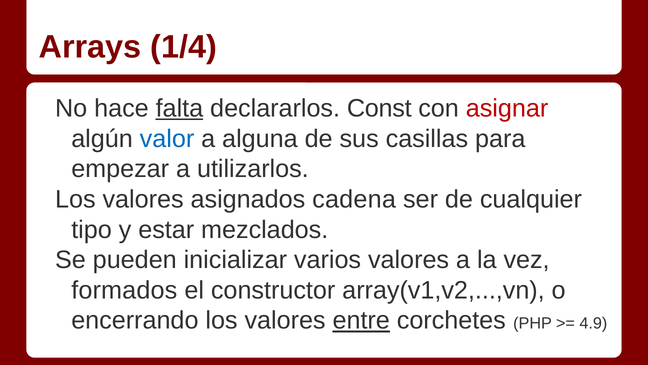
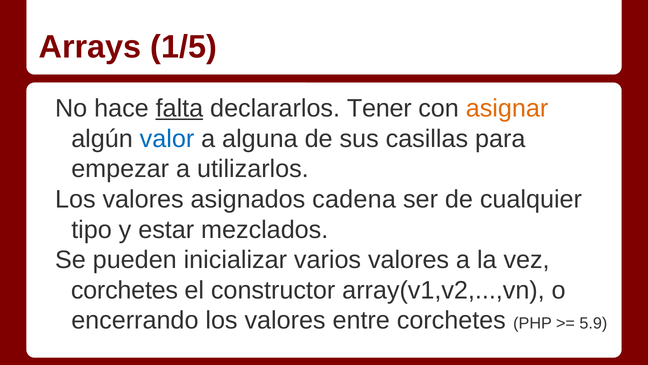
1/4: 1/4 -> 1/5 (184, 47)
Const: Const -> Tener (379, 108)
asignar colour: red -> orange (507, 108)
formados: formados -> corchetes (124, 290)
entre underline: present -> none (361, 320)
4.9: 4.9 -> 5.9 (593, 323)
